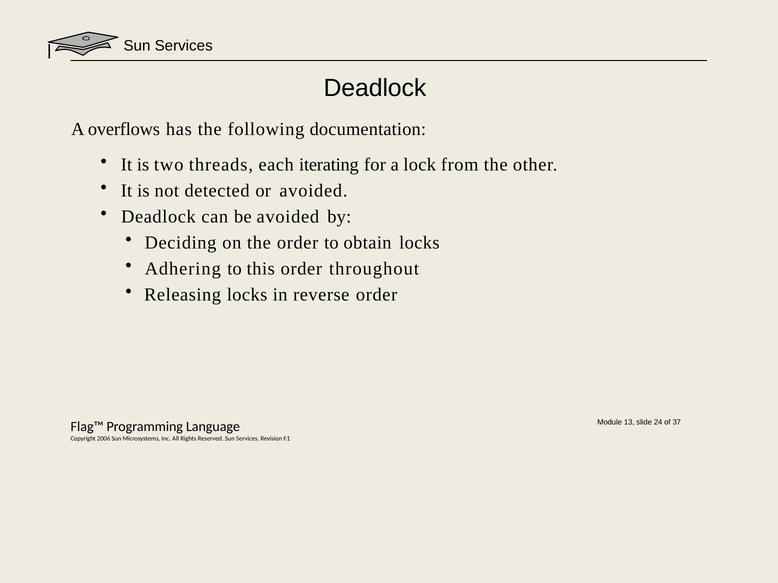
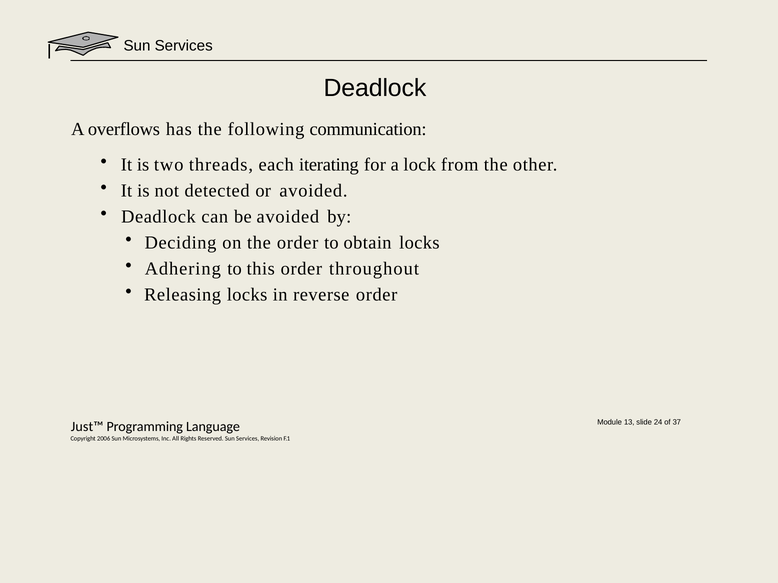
documentation: documentation -> communication (368, 129)
Flag™: Flag™ -> Just™ (87, 427)
